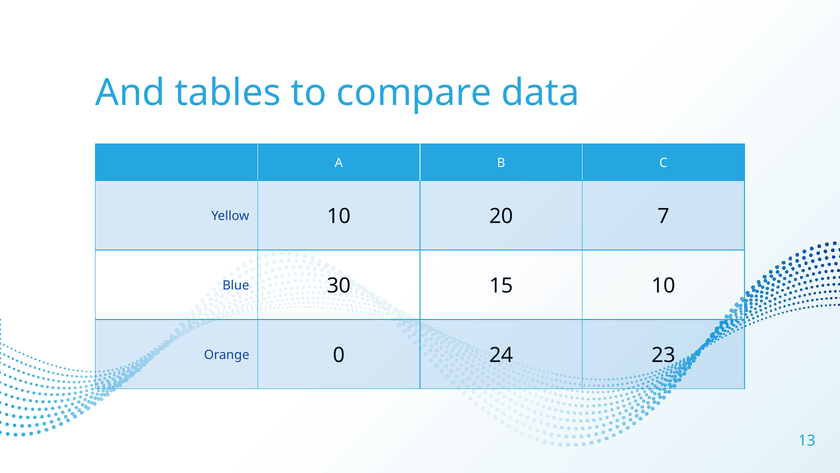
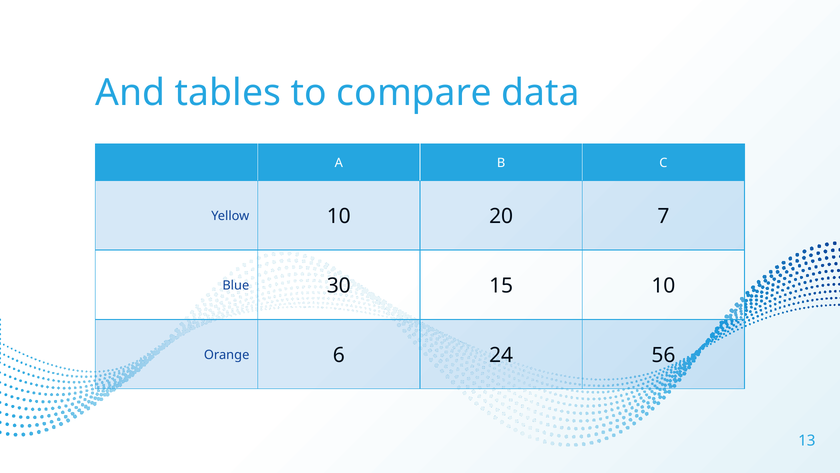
0: 0 -> 6 (339, 355)
23: 23 -> 56 (663, 355)
